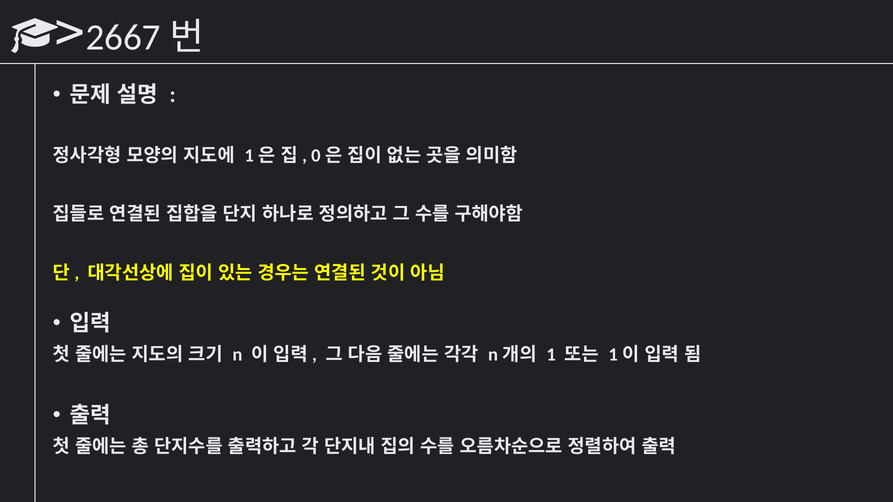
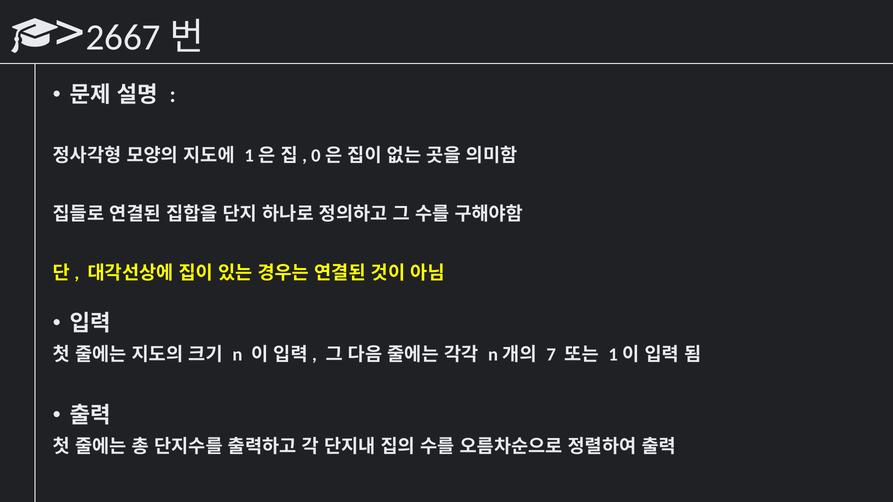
1: 1 -> 7 (551, 355)
